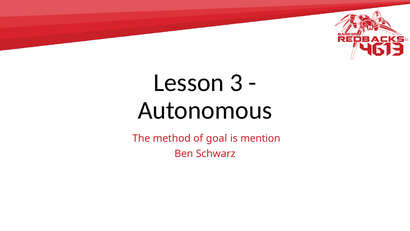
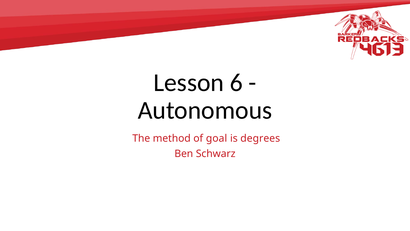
3: 3 -> 6 (236, 83)
mention: mention -> degrees (260, 138)
